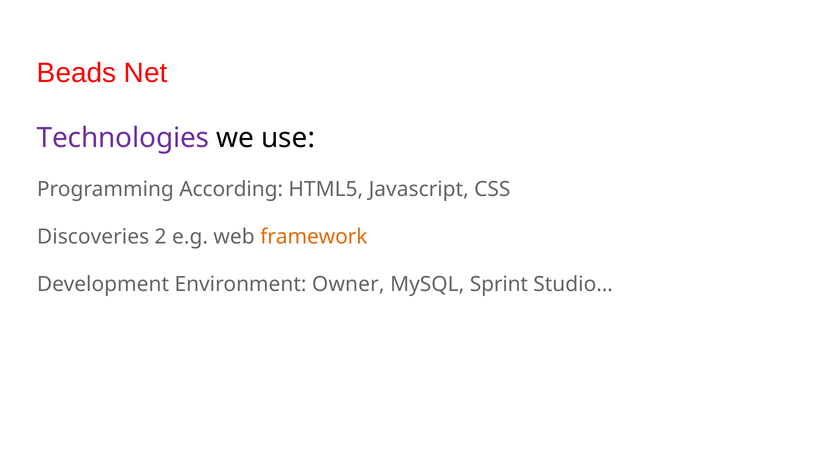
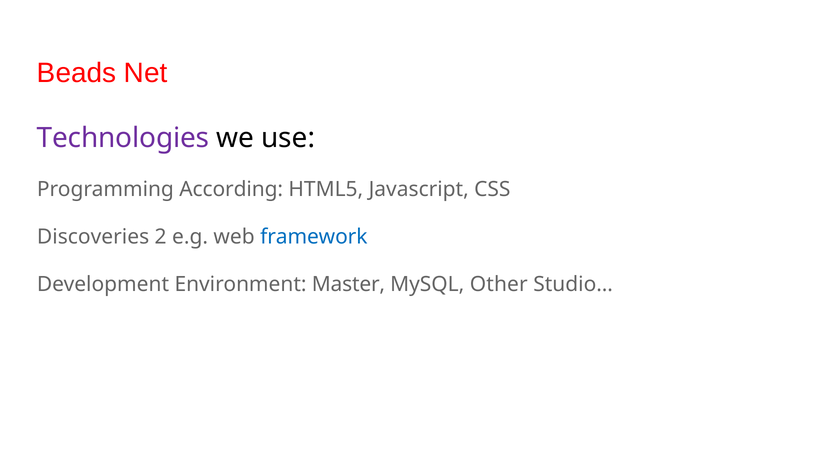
framework colour: orange -> blue (314, 237)
Owner: Owner -> Master (348, 284)
Sprint: Sprint -> Other (499, 284)
